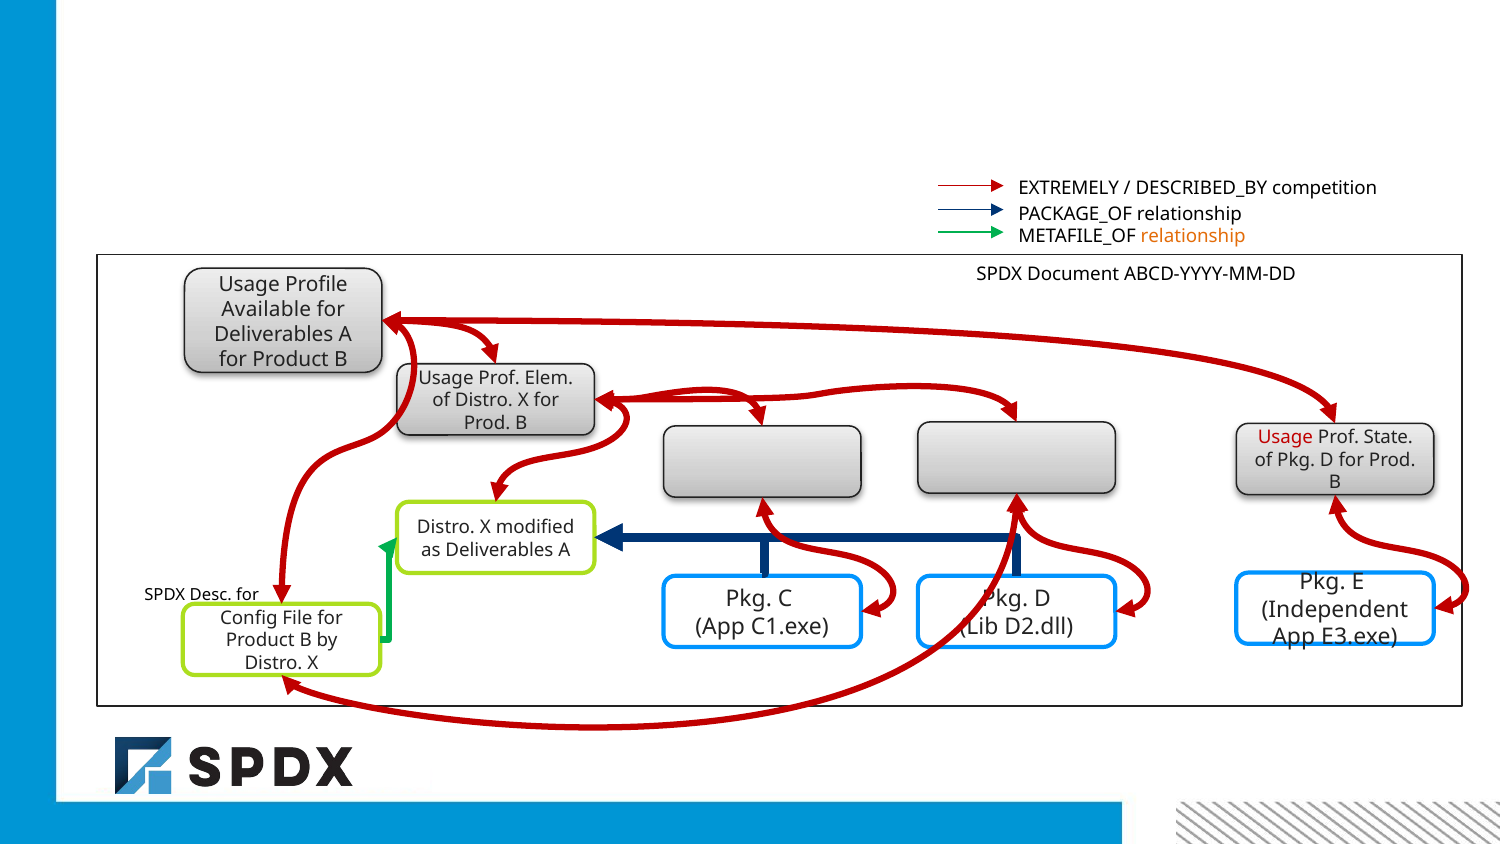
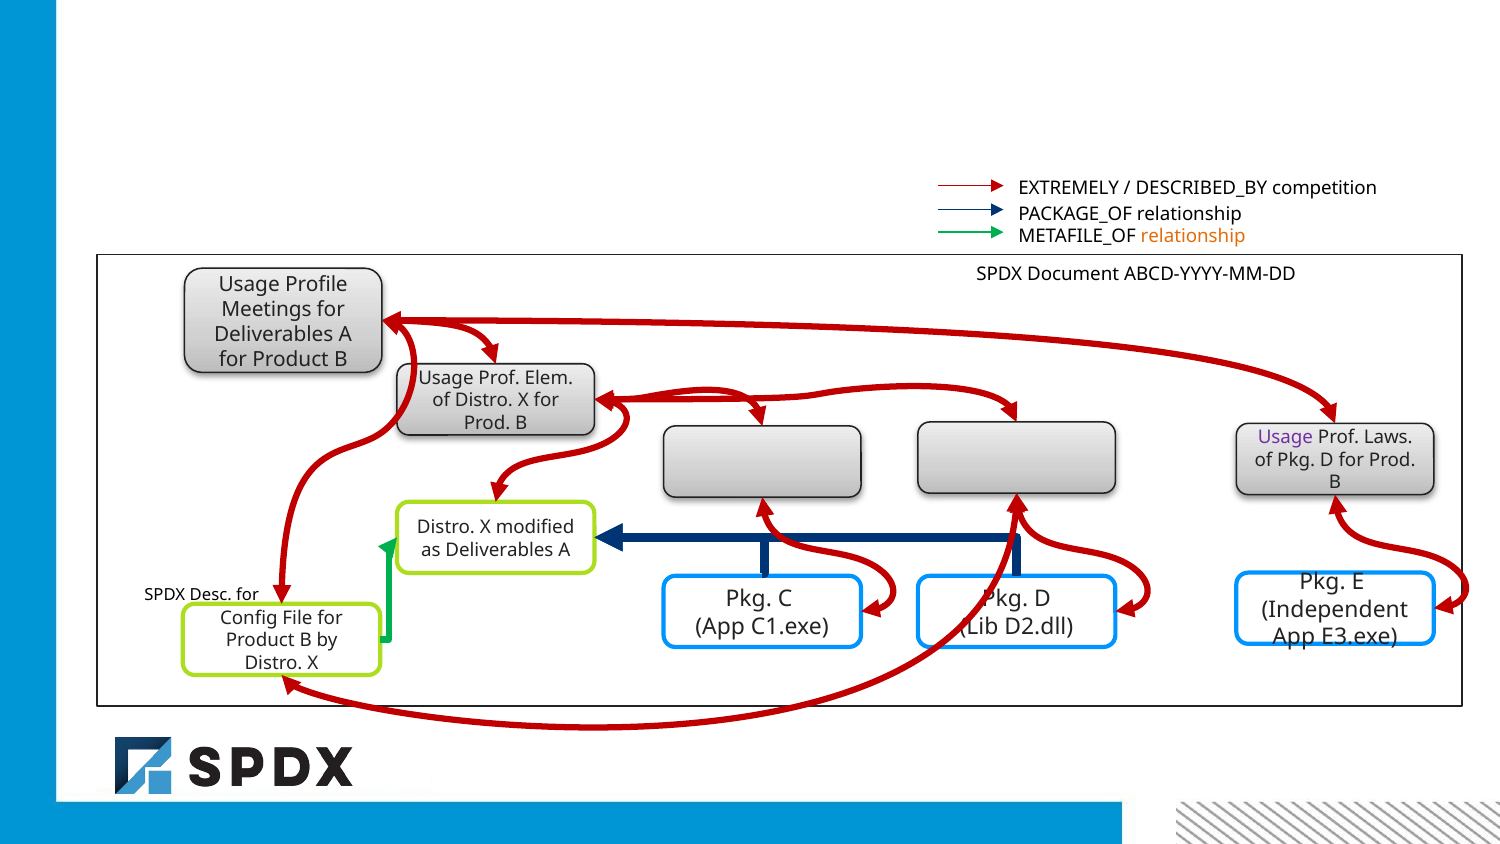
Available: Available -> Meetings (266, 309)
Usage colour: red -> purple (1285, 438)
State: State -> Laws (1388, 438)
